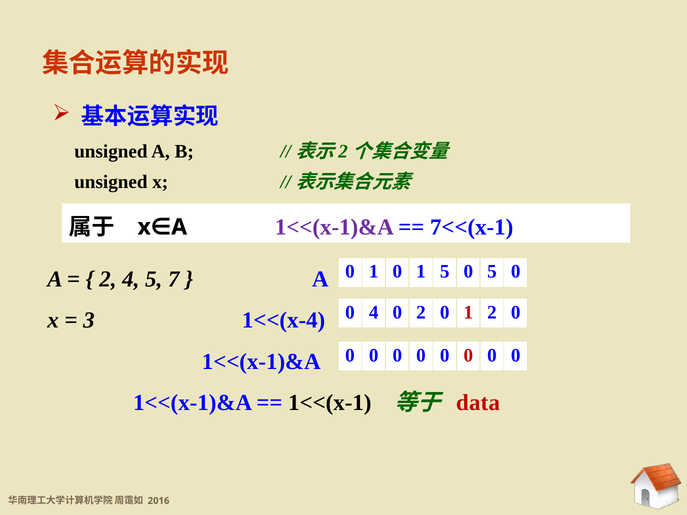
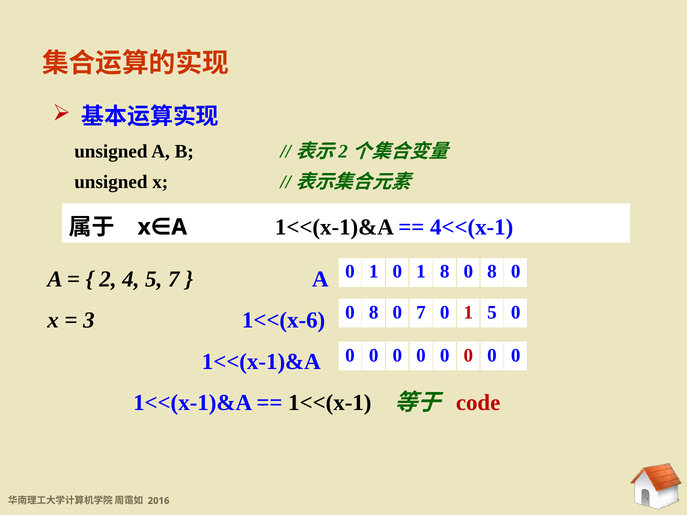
1<<(x-1)&A colour: purple -> black (334, 227)
7<<(x-1: 7<<(x-1 -> 4<<(x-1 (472, 227)
1 5: 5 -> 8 (445, 272)
5: 5 -> 8 (492, 272)
4: 4 -> 8 (374, 312)
0 2: 2 -> 7 (421, 312)
1 2: 2 -> 5 (492, 312)
1<<(x-4: 1<<(x-4 -> 1<<(x-6 (284, 320)
data: data -> code (478, 403)
